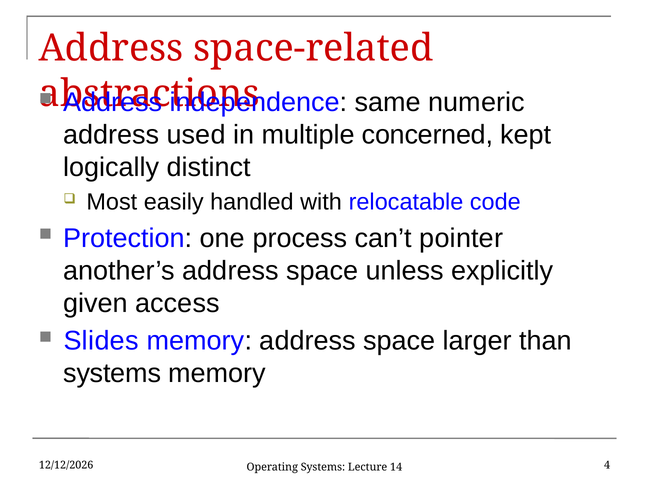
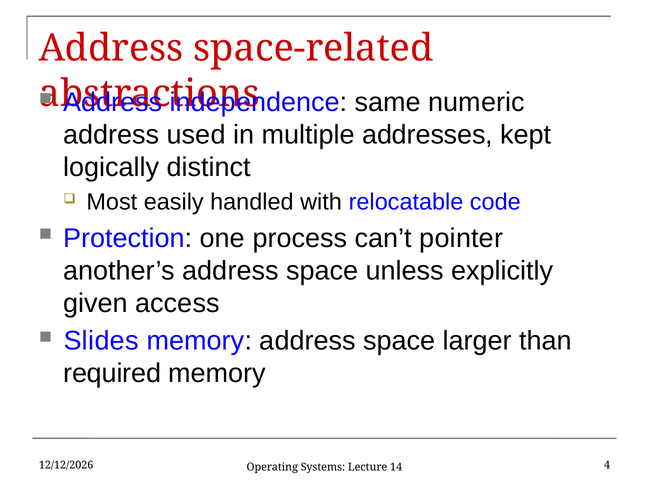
concerned: concerned -> addresses (428, 135)
systems: systems -> required (112, 373)
